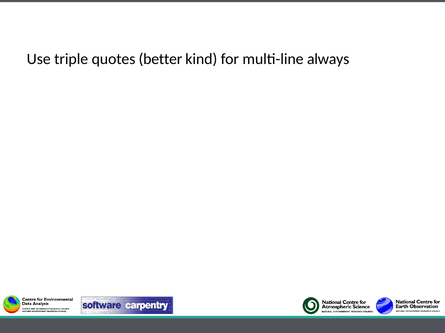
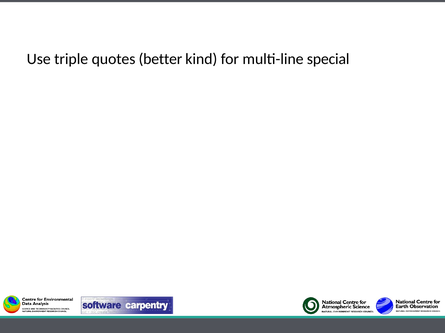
always: always -> special (328, 59)
